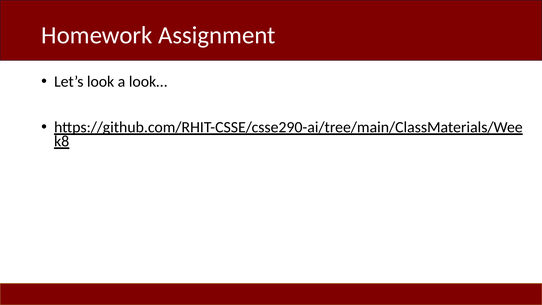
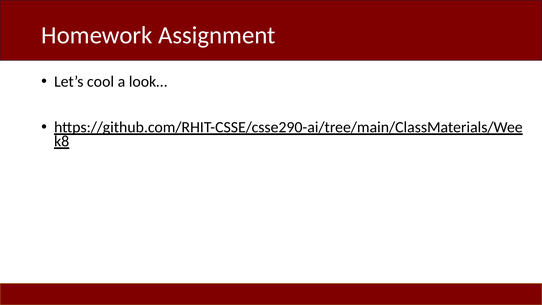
look: look -> cool (101, 82)
